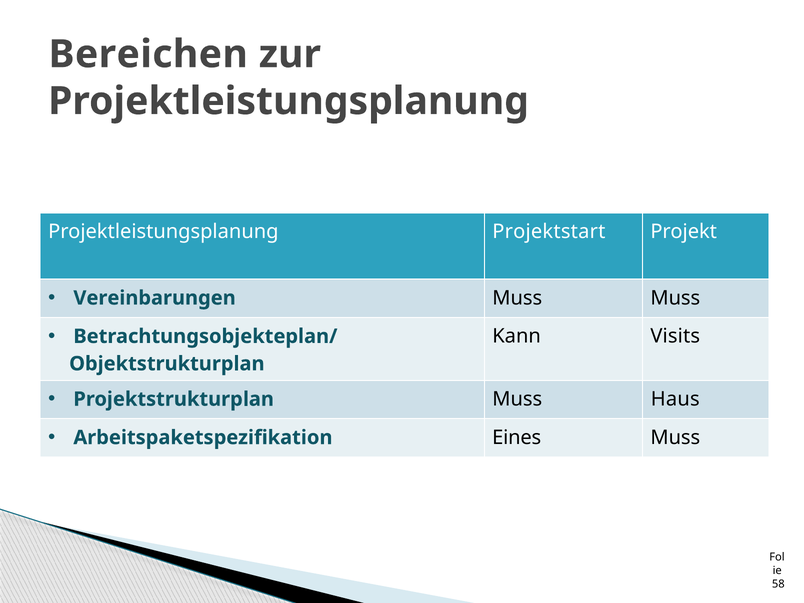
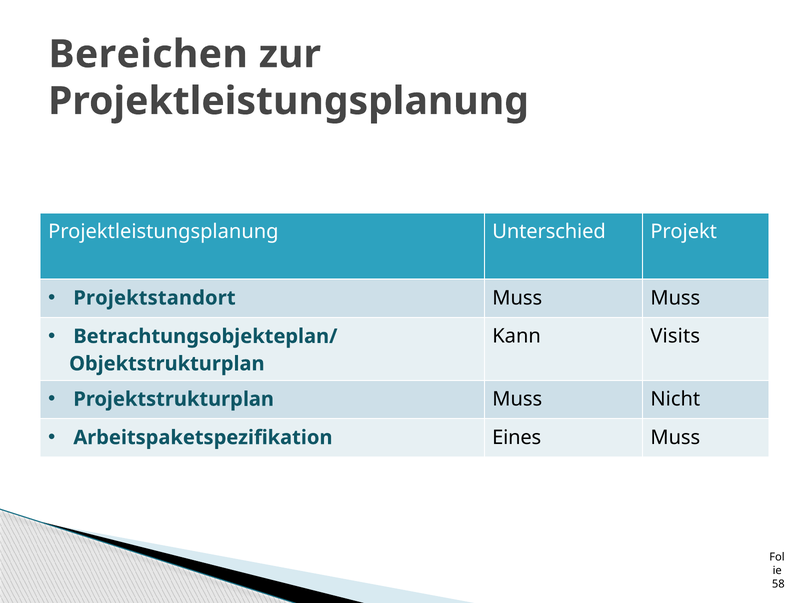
Projektstart: Projektstart -> Unterschied (549, 232)
Vereinbarungen: Vereinbarungen -> Projektstandort (154, 298)
Haus: Haus -> Nicht (675, 399)
